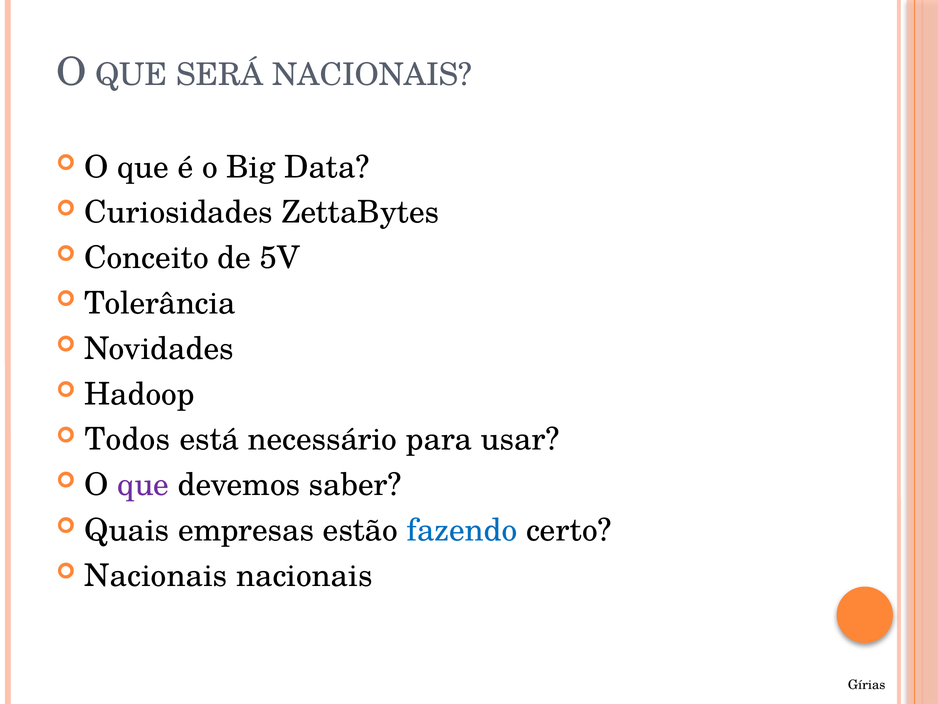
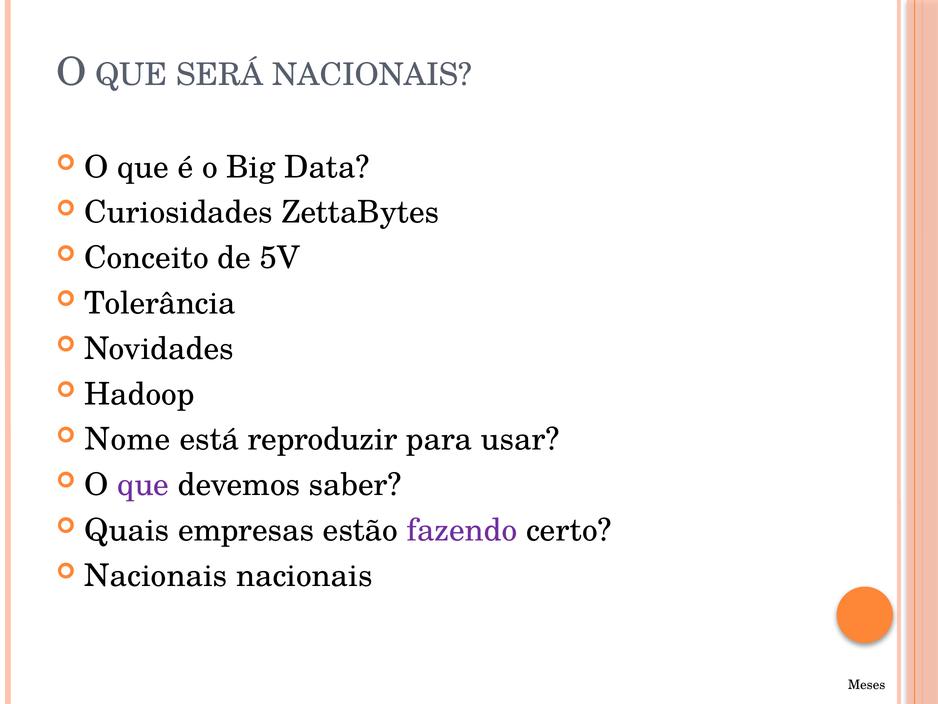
Todos: Todos -> Nome (128, 439)
necessário: necessário -> reproduzir (323, 439)
fazendo colour: blue -> purple (462, 530)
Gírias: Gírias -> Meses (867, 684)
